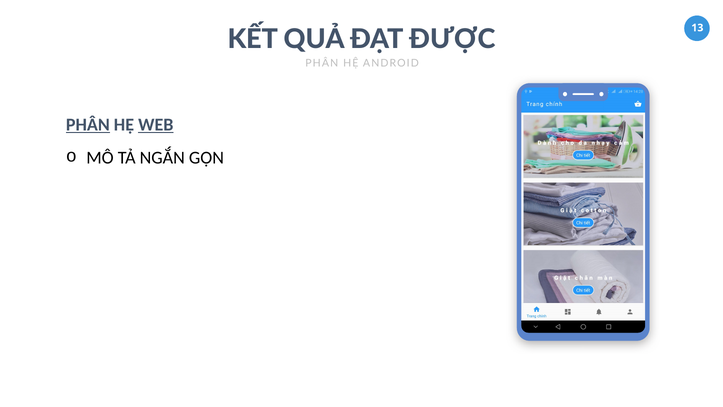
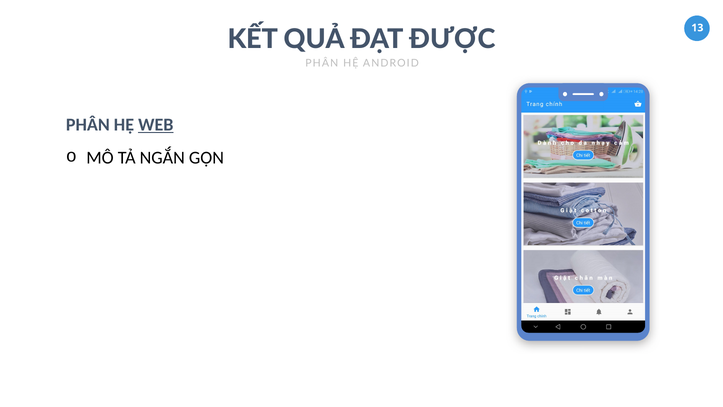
PHÂN underline: present -> none (88, 125)
